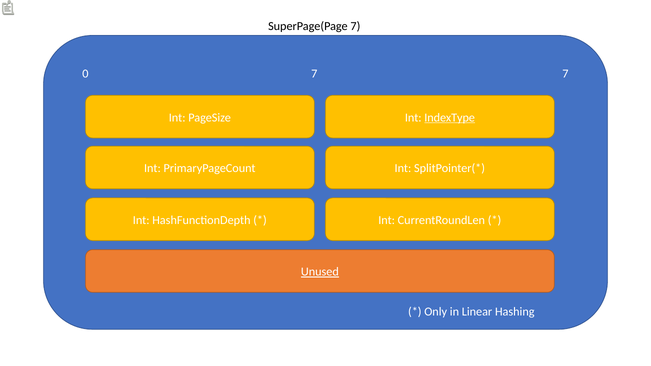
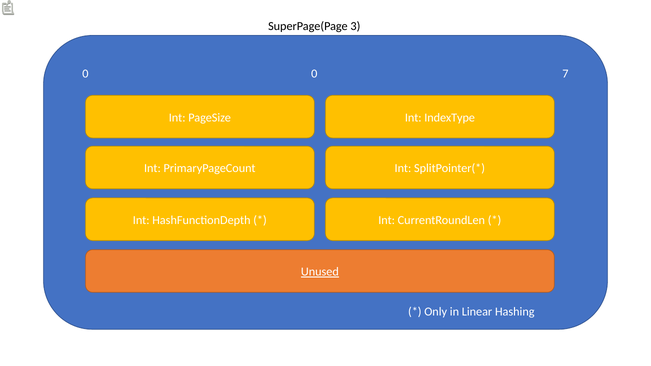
SuperPage(Page 7: 7 -> 3 (355, 26)
0 7: 7 -> 0 (314, 74)
IndexType underline: present -> none (450, 118)
